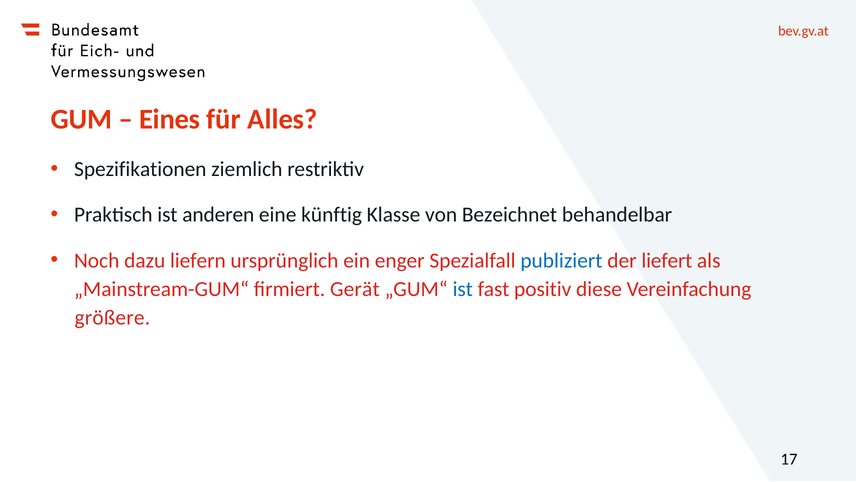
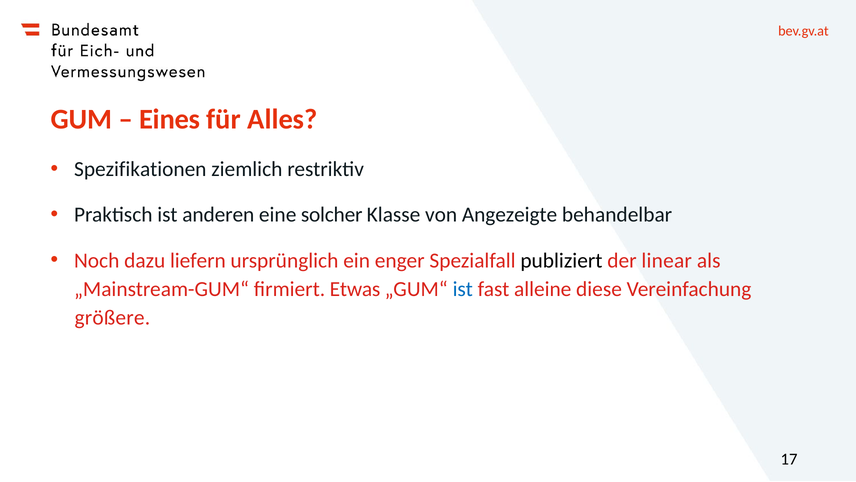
künftig: künftig -> solcher (332, 215)
Bezeichnet: Bezeichnet -> Angezeigte (510, 215)
publiziert colour: blue -> black (561, 260)
liefert: liefert -> linear (667, 260)
Gerät: Gerät -> Etwas (355, 289)
positiv: positiv -> alleine (543, 289)
